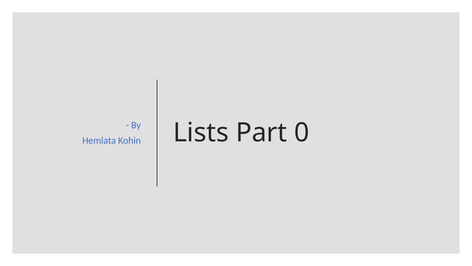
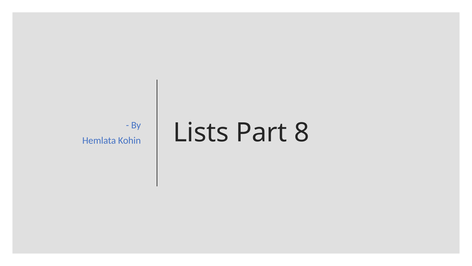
0: 0 -> 8 (302, 133)
